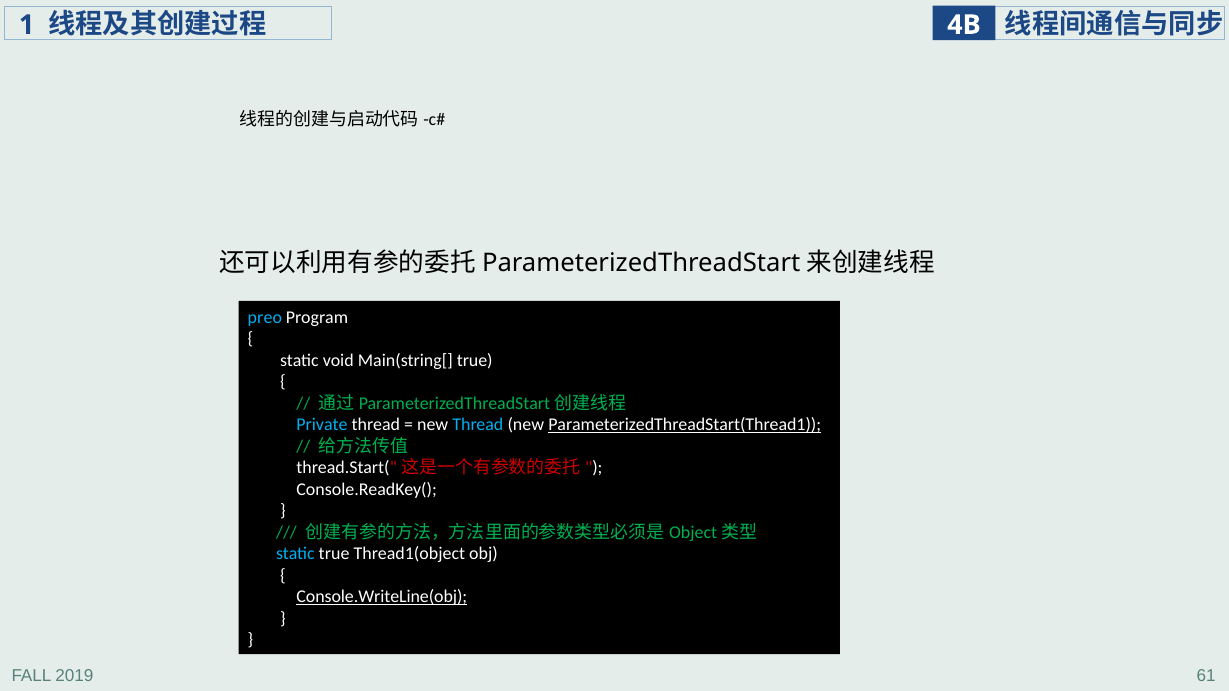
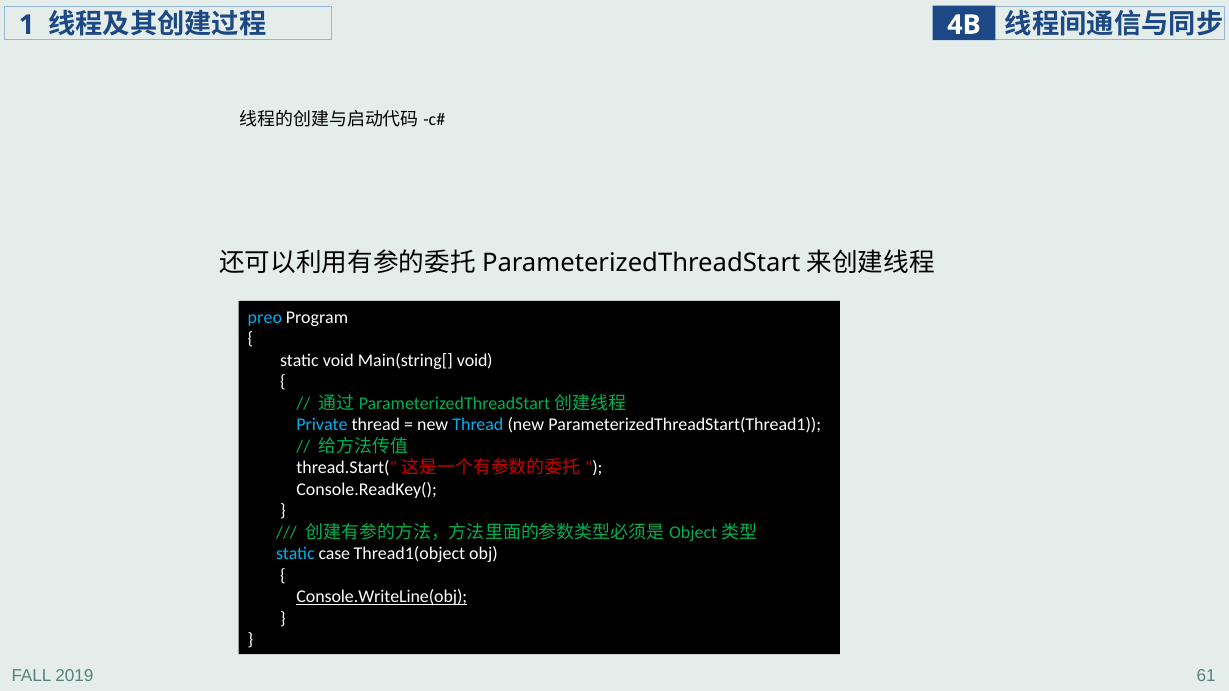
Main(string[ true: true -> void (475, 361)
ParameterizedThreadStart(Thread1 underline: present -> none (685, 425)
static true: true -> case (334, 554)
